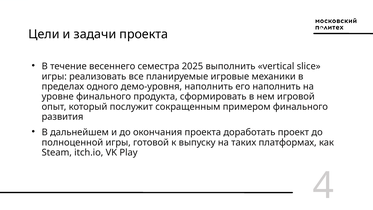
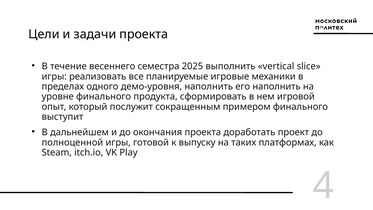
развития: развития -> выступит (62, 117)
